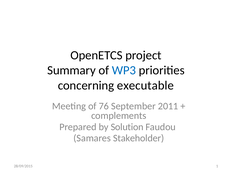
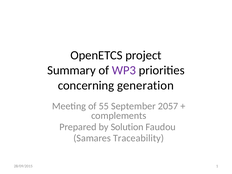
WP3 colour: blue -> purple (124, 70)
executable: executable -> generation (145, 85)
76: 76 -> 55 (104, 106)
2011: 2011 -> 2057 (168, 106)
Stakeholder: Stakeholder -> Traceability (138, 138)
